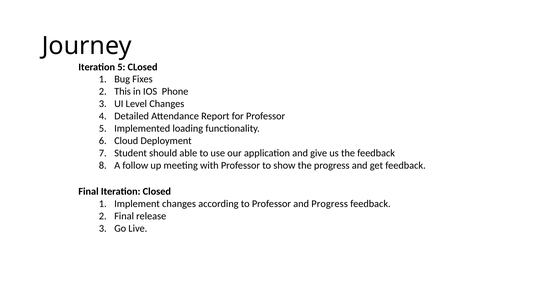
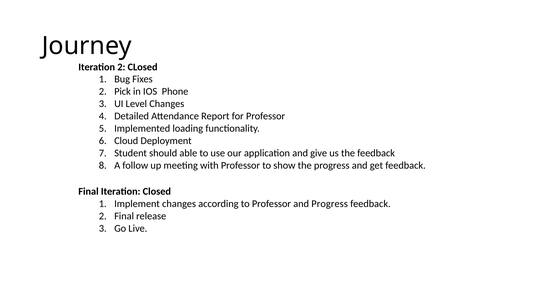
Iteration 5: 5 -> 2 (121, 67)
This: This -> Pick (123, 92)
